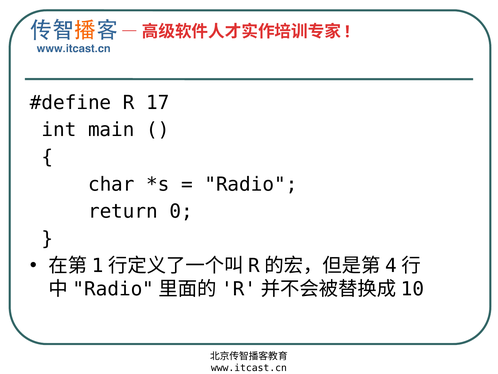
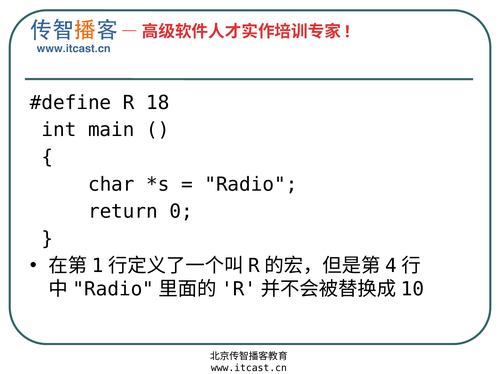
17: 17 -> 18 (158, 103)
